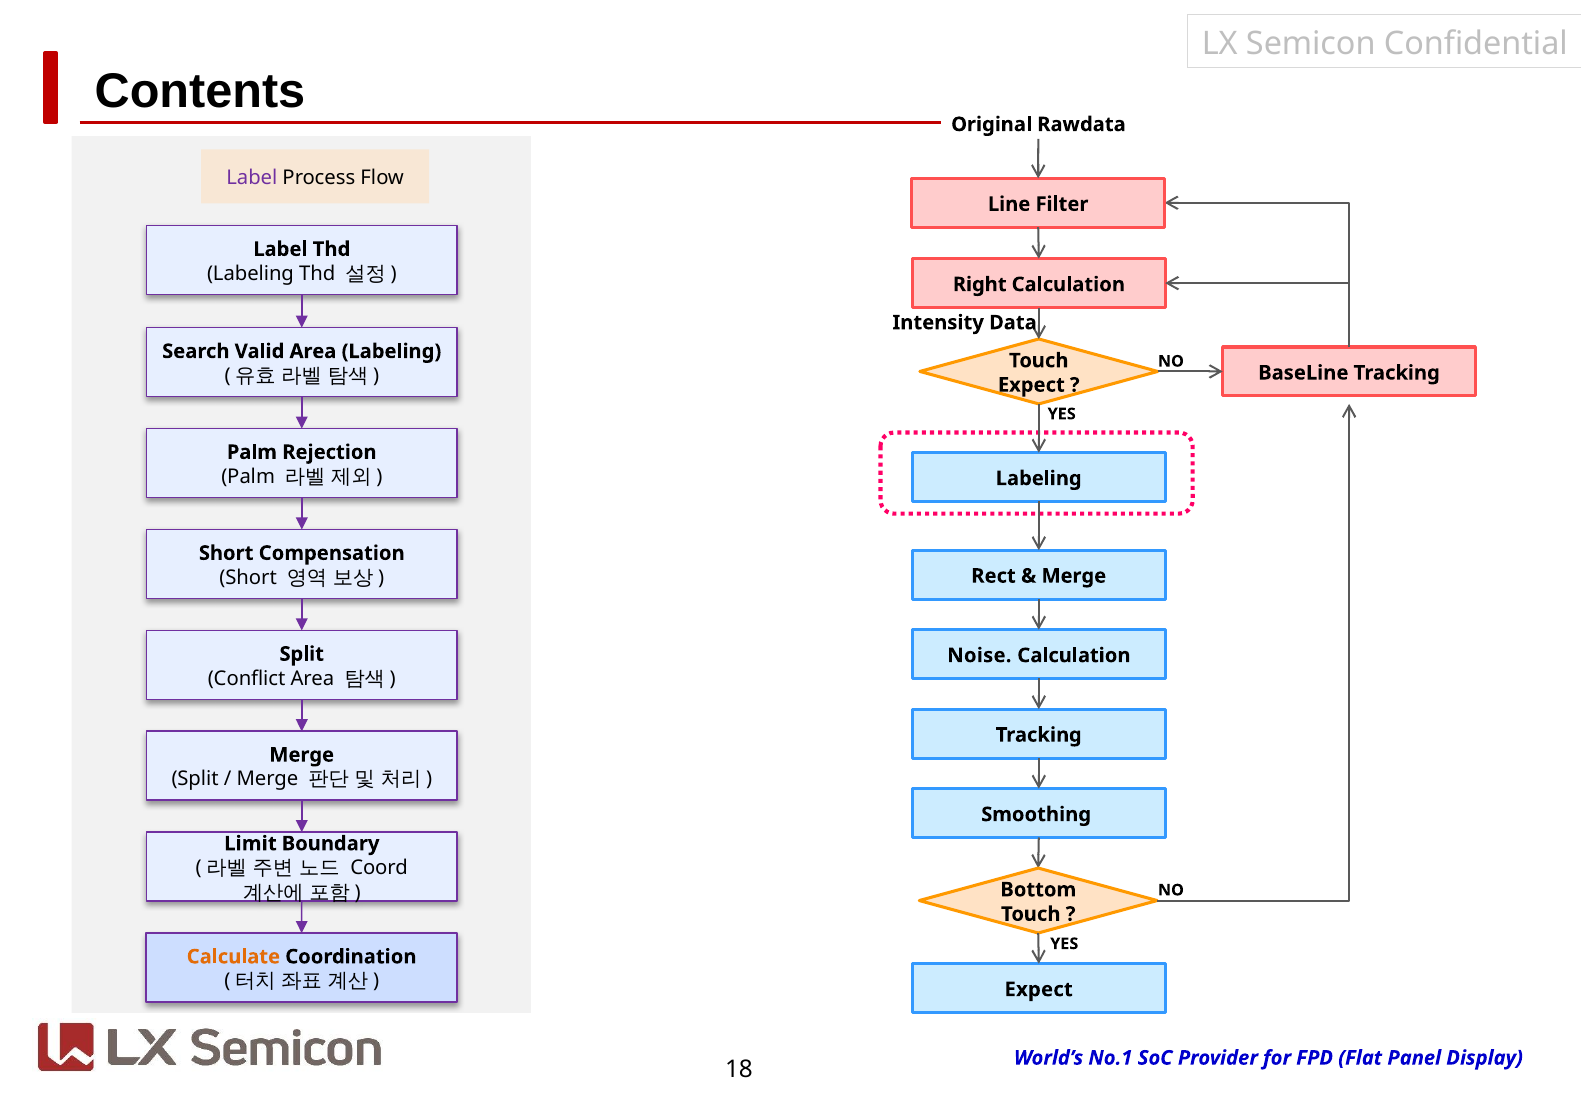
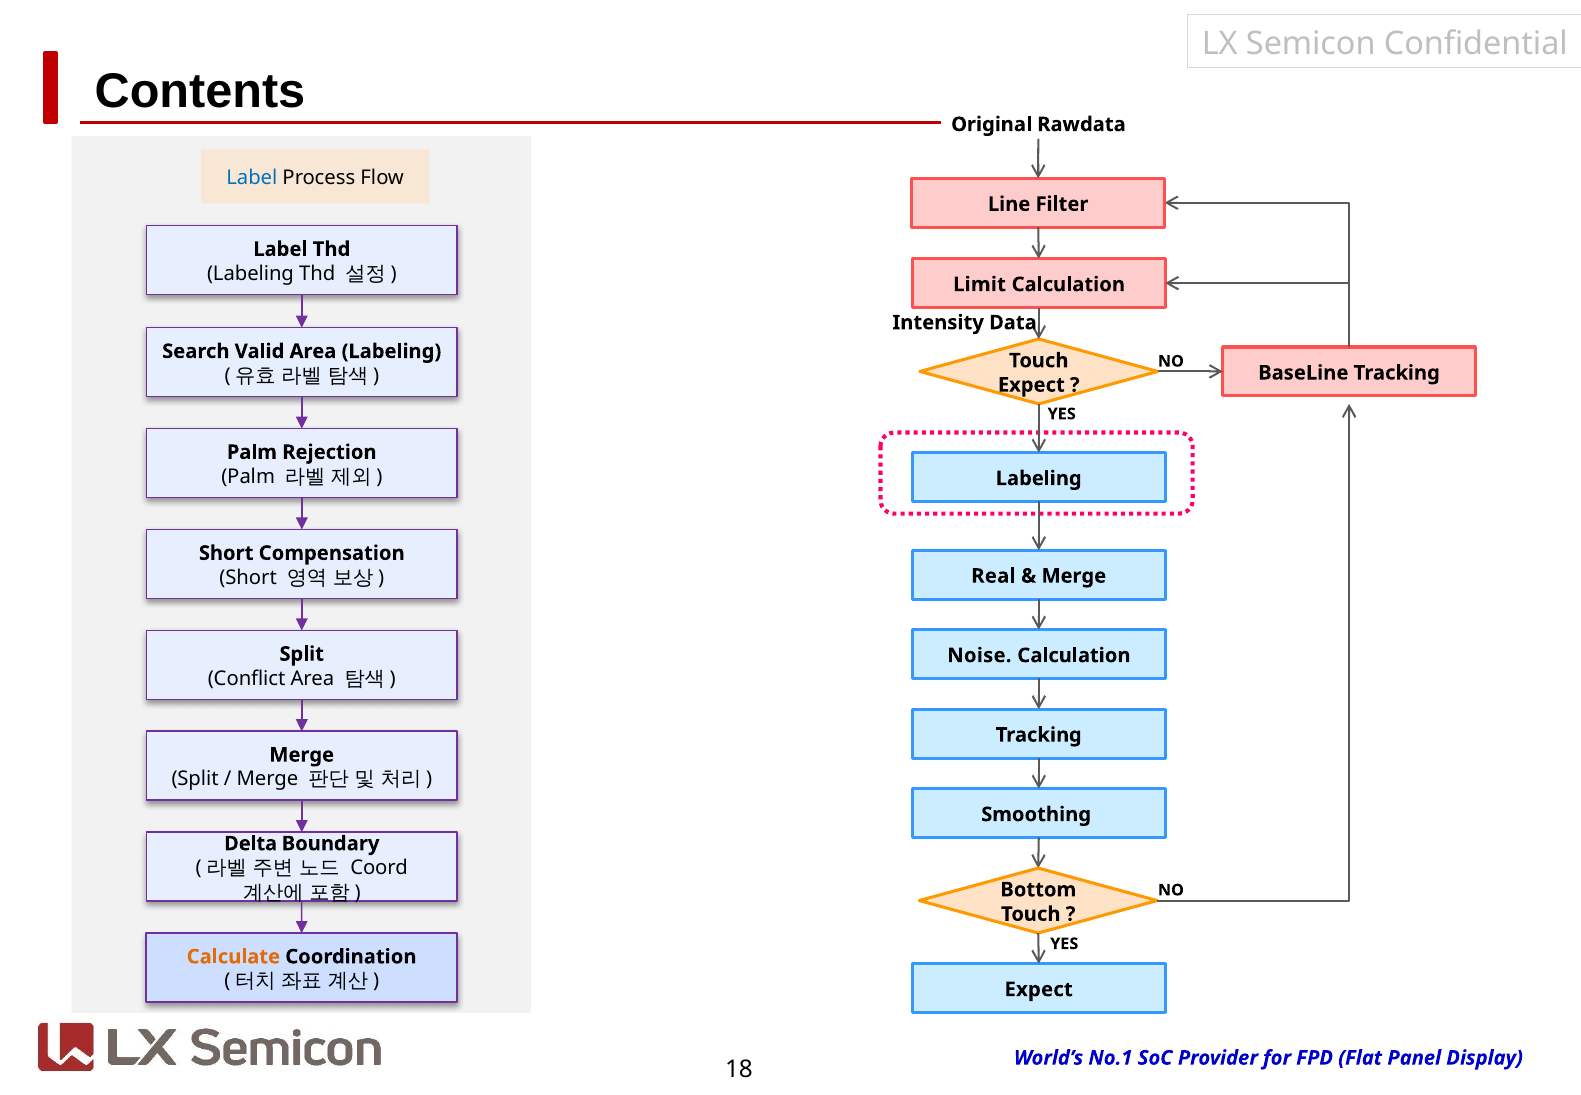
Label colour: purple -> blue (252, 178)
Right: Right -> Limit (980, 284)
Rect: Rect -> Real (993, 576)
Limit: Limit -> Delta (251, 843)
